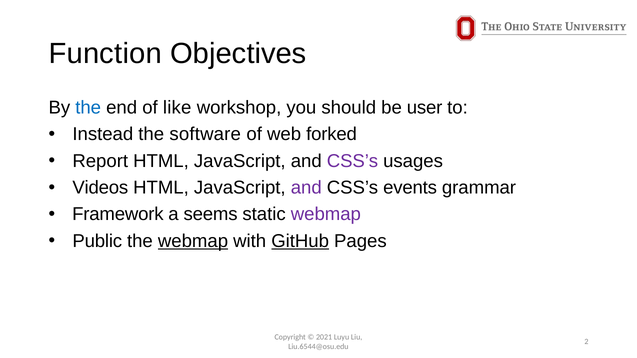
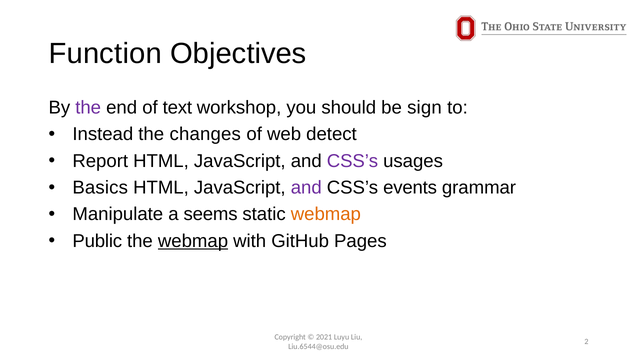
the colour: blue -> purple (88, 108)
like: like -> text (177, 108)
user: user -> sign (424, 108)
software: software -> changes (205, 134)
forked: forked -> detect (331, 134)
Videos: Videos -> Basics (100, 188)
Framework: Framework -> Manipulate (118, 215)
webmap colour: purple -> orange (326, 215)
GitHub underline: present -> none (300, 241)
